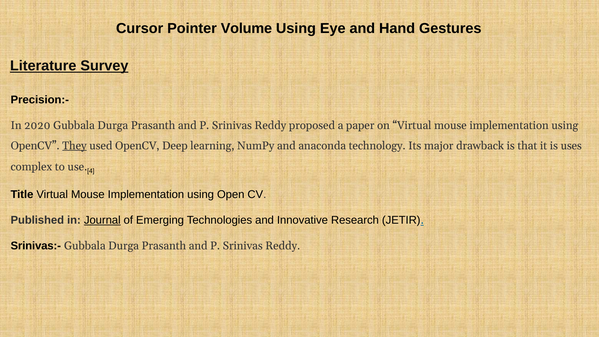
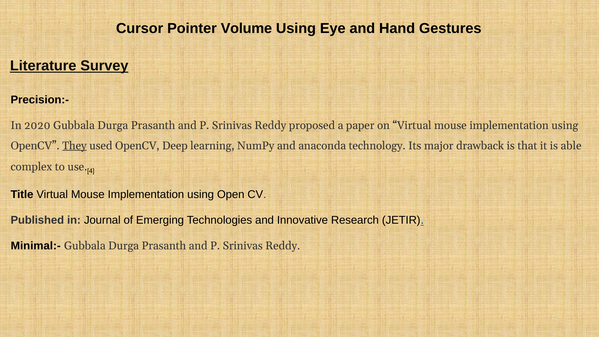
uses: uses -> able (571, 146)
Journal underline: present -> none (102, 220)
Srinivas:-: Srinivas:- -> Minimal:- (36, 246)
